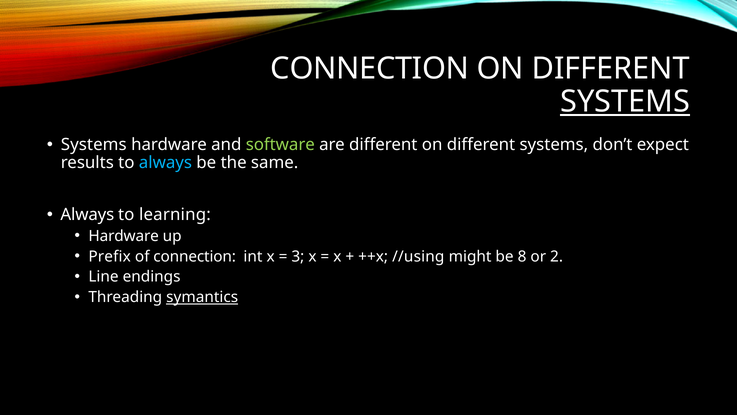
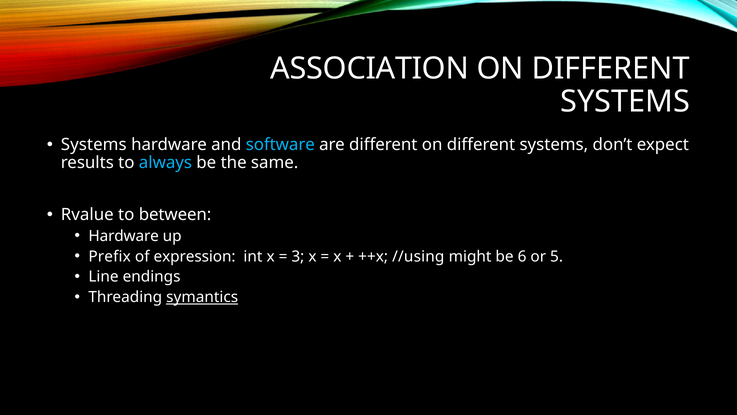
CONNECTION: CONNECTION -> ASSOCIATION (370, 68)
SYSTEMS underline: present -> none (625, 102)
software colour: light green -> light blue (280, 144)
Always: Always -> Rvalue (87, 214)
learning: learning -> between (175, 214)
of connection: connection -> expression (195, 256)
8: 8 -> 6 (522, 256)
2: 2 -> 5 (557, 256)
